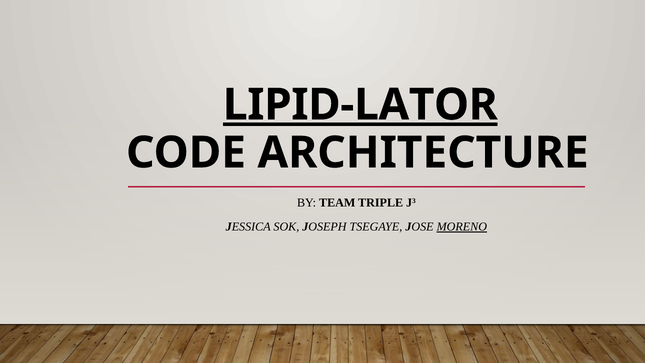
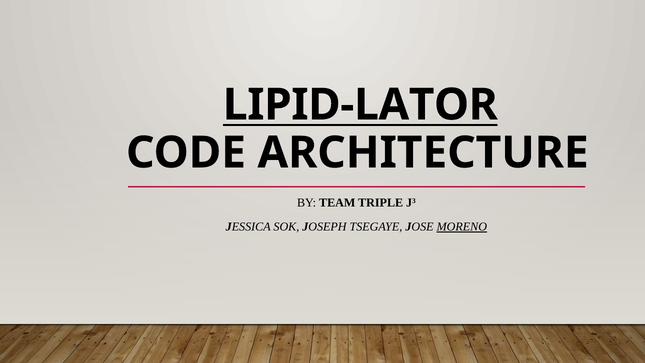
LIPID-LATOR underline: present -> none (360, 105)
